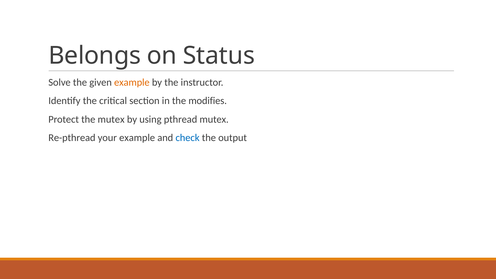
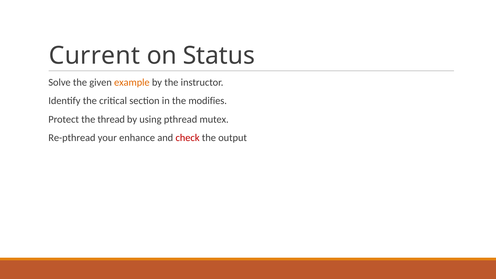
Belongs: Belongs -> Current (94, 56)
the mutex: mutex -> thread (111, 119)
your example: example -> enhance (137, 138)
check colour: blue -> red (188, 138)
